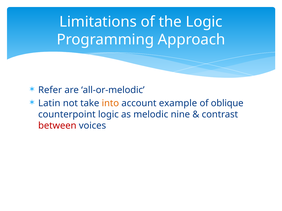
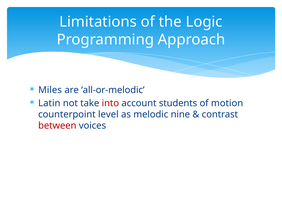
Refer: Refer -> Miles (50, 90)
into colour: orange -> red (110, 103)
example: example -> students (178, 103)
oblique: oblique -> motion (227, 103)
counterpoint logic: logic -> level (108, 115)
